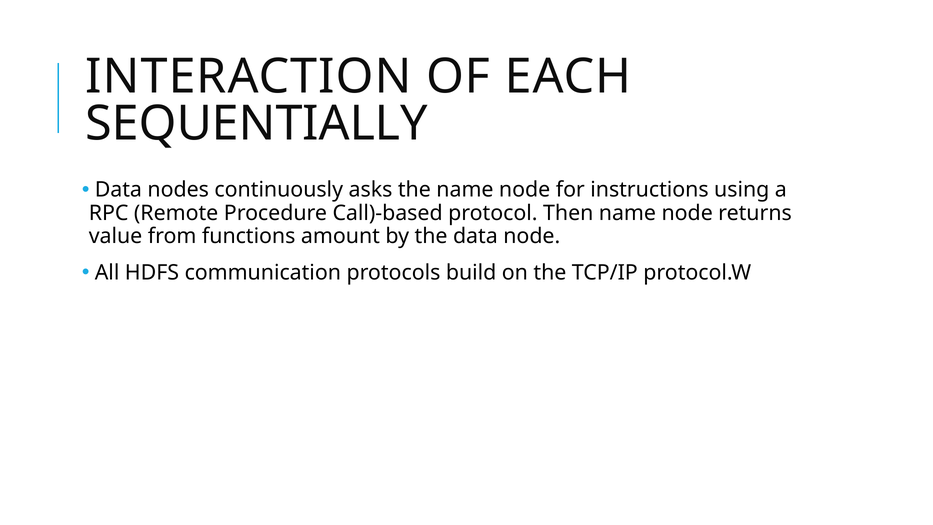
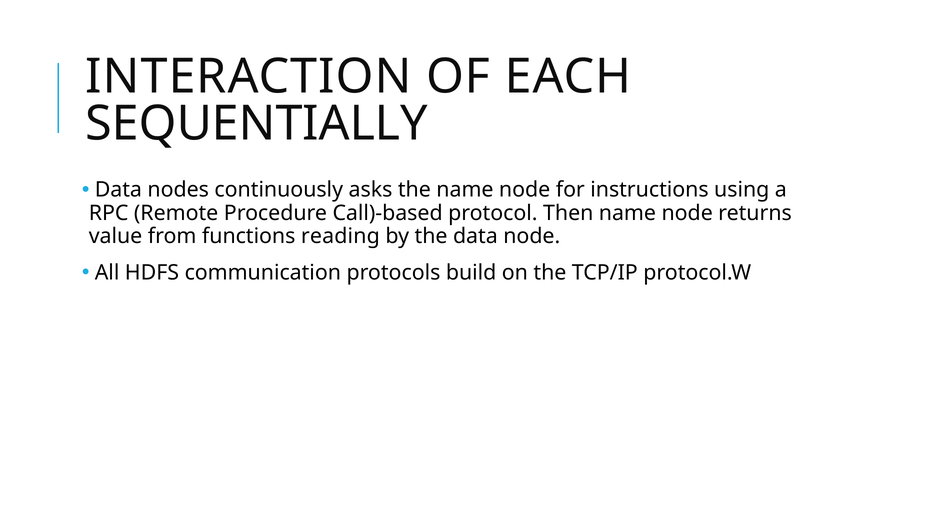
amount: amount -> reading (340, 236)
